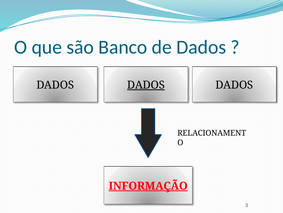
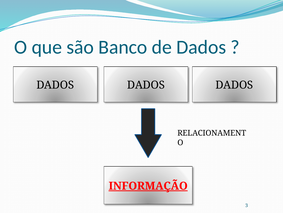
DADOS underline: present -> none (146, 85)
